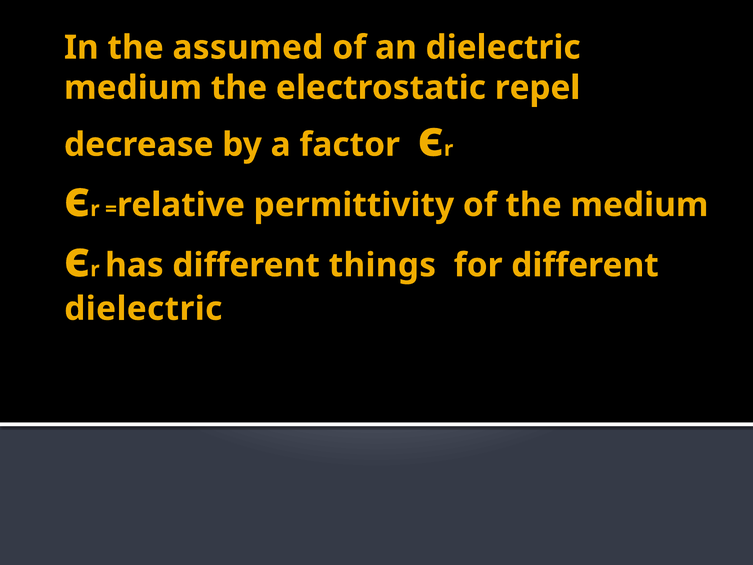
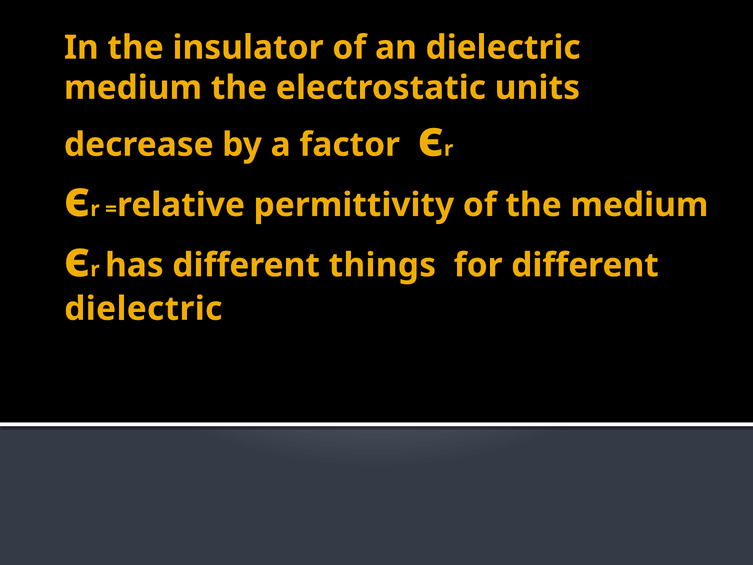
assumed: assumed -> insulator (248, 48)
repel: repel -> units (537, 88)
